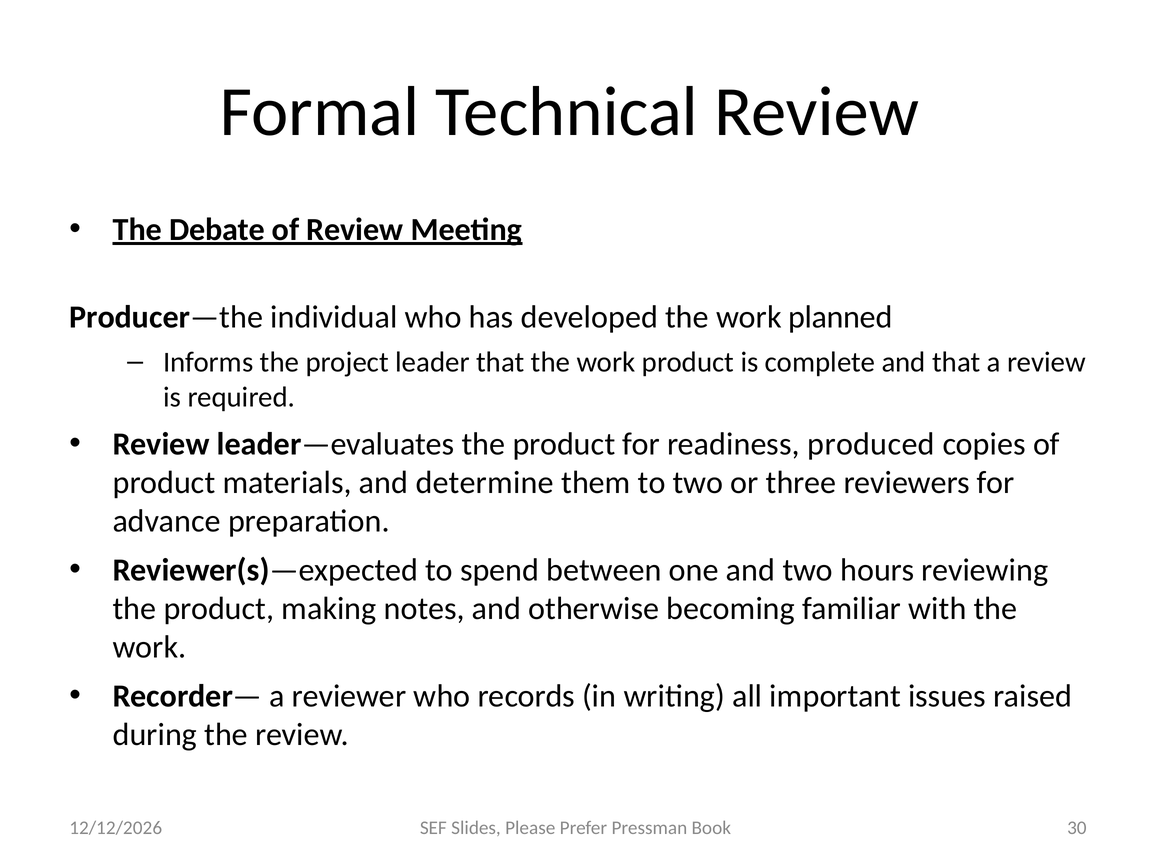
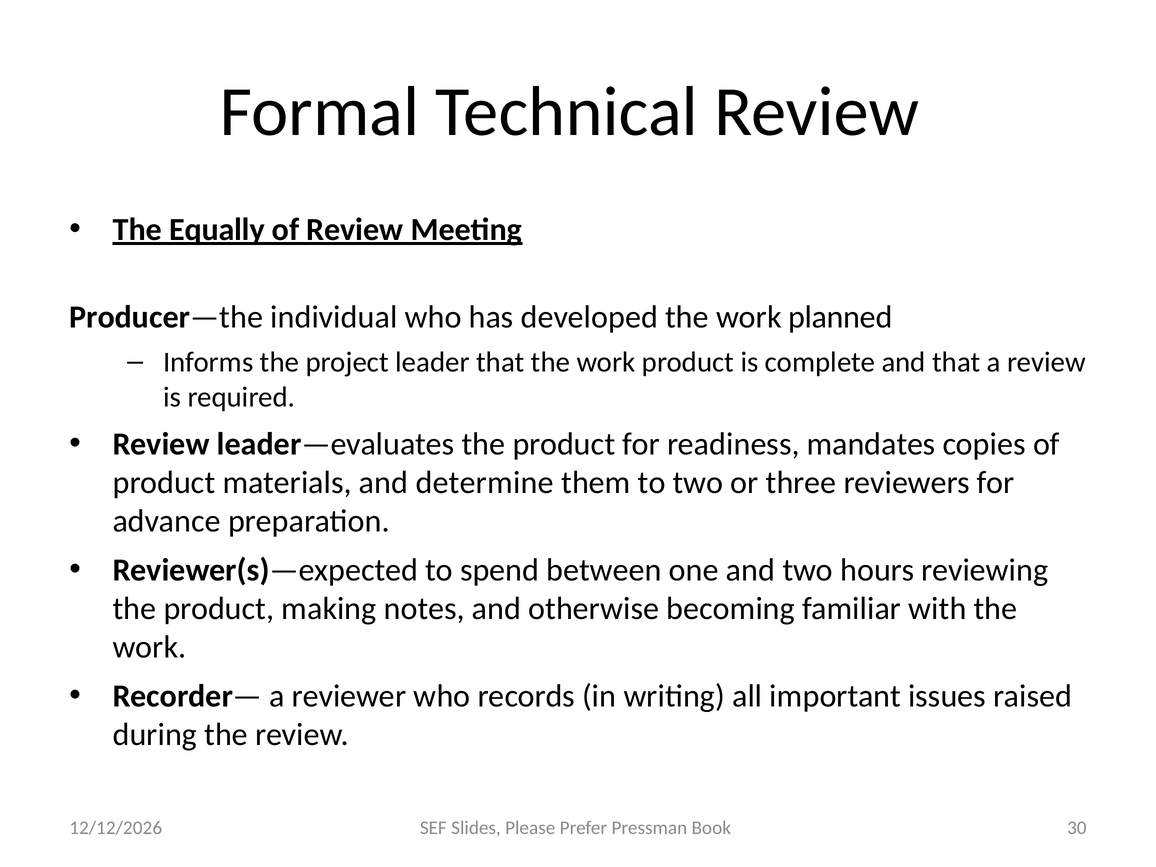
Debate: Debate -> Equally (217, 230)
produced: produced -> mandates (871, 444)
